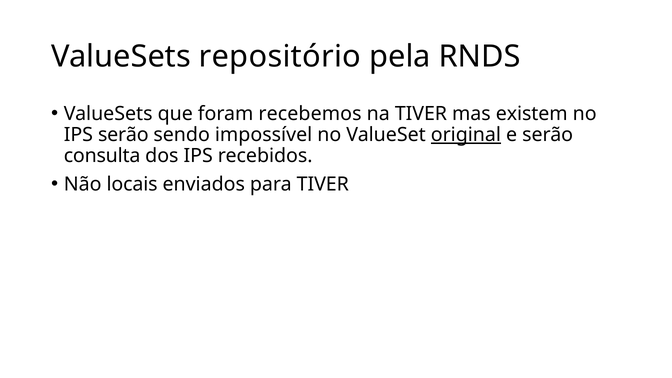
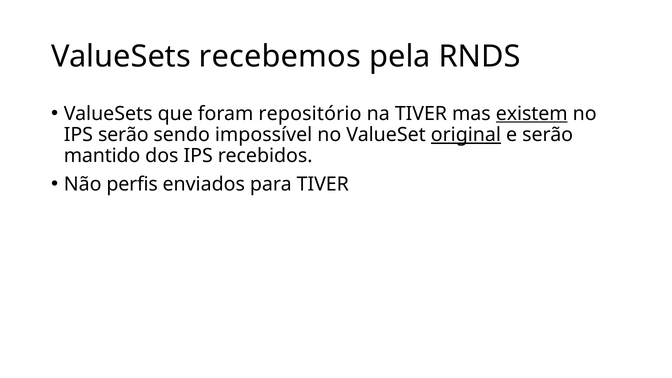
repositório: repositório -> recebemos (280, 56)
recebemos: recebemos -> repositório (310, 114)
existem underline: none -> present (532, 114)
consulta: consulta -> mantido (102, 156)
locais: locais -> perfis (132, 184)
